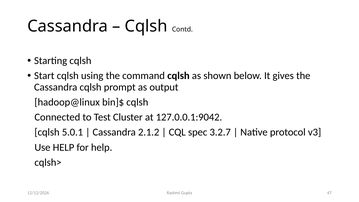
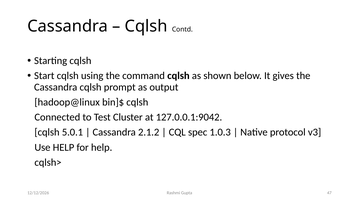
3.2.7: 3.2.7 -> 1.0.3 (220, 132)
